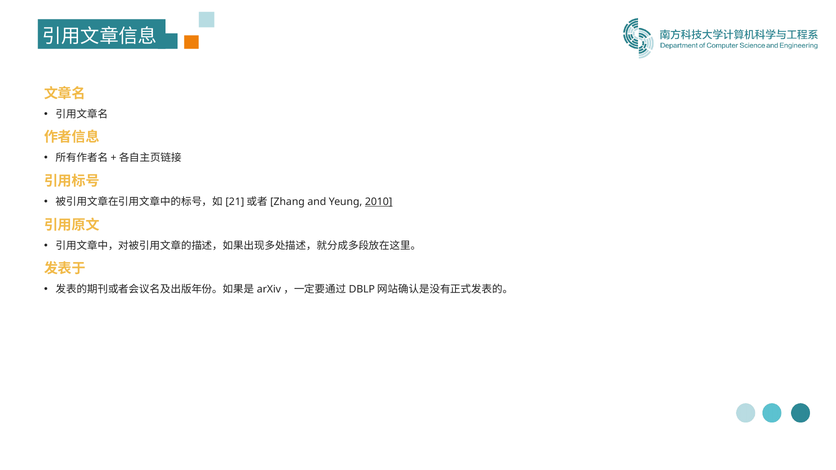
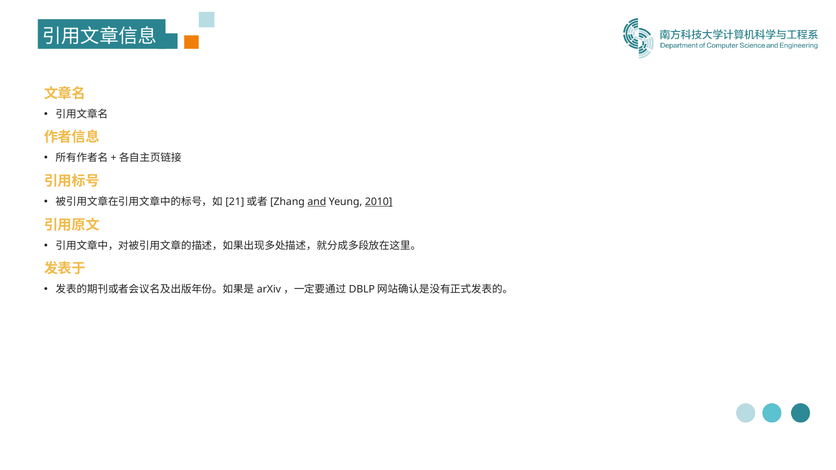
and underline: none -> present (317, 202)
